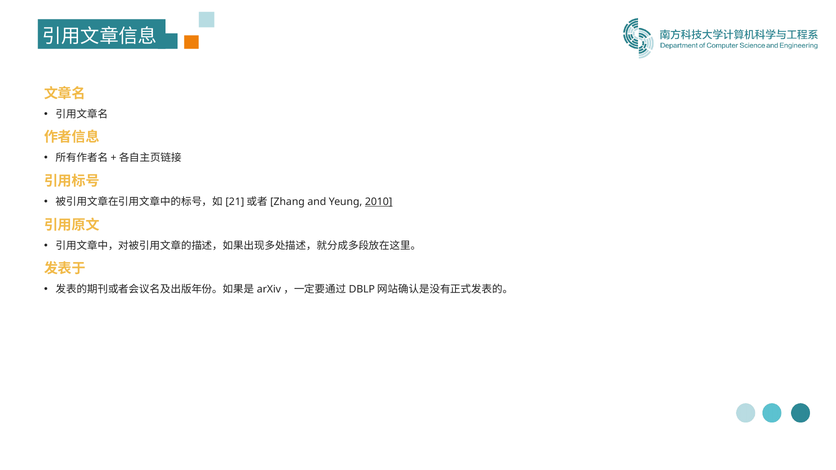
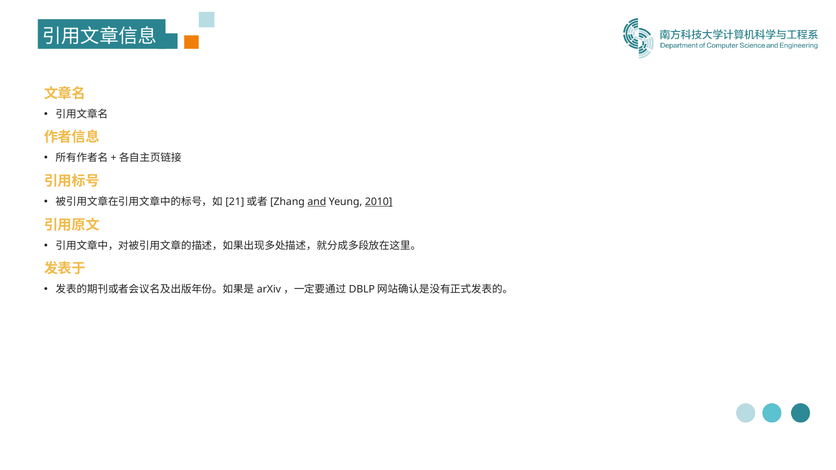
and underline: none -> present (317, 202)
